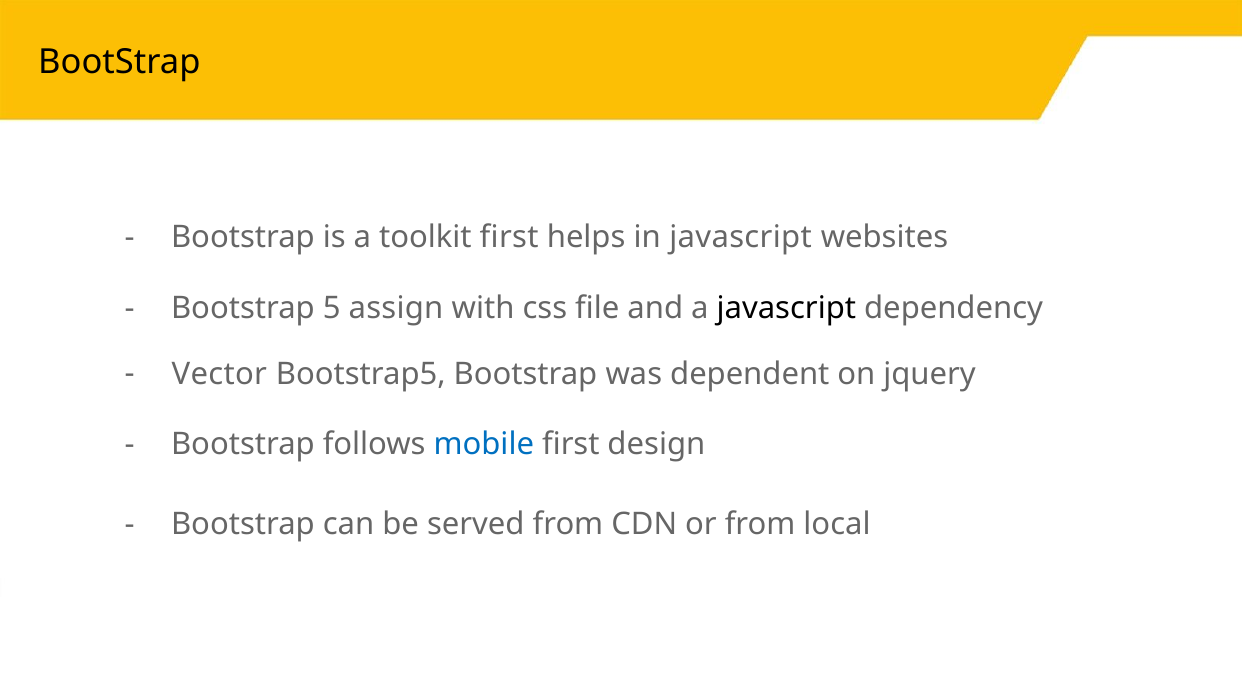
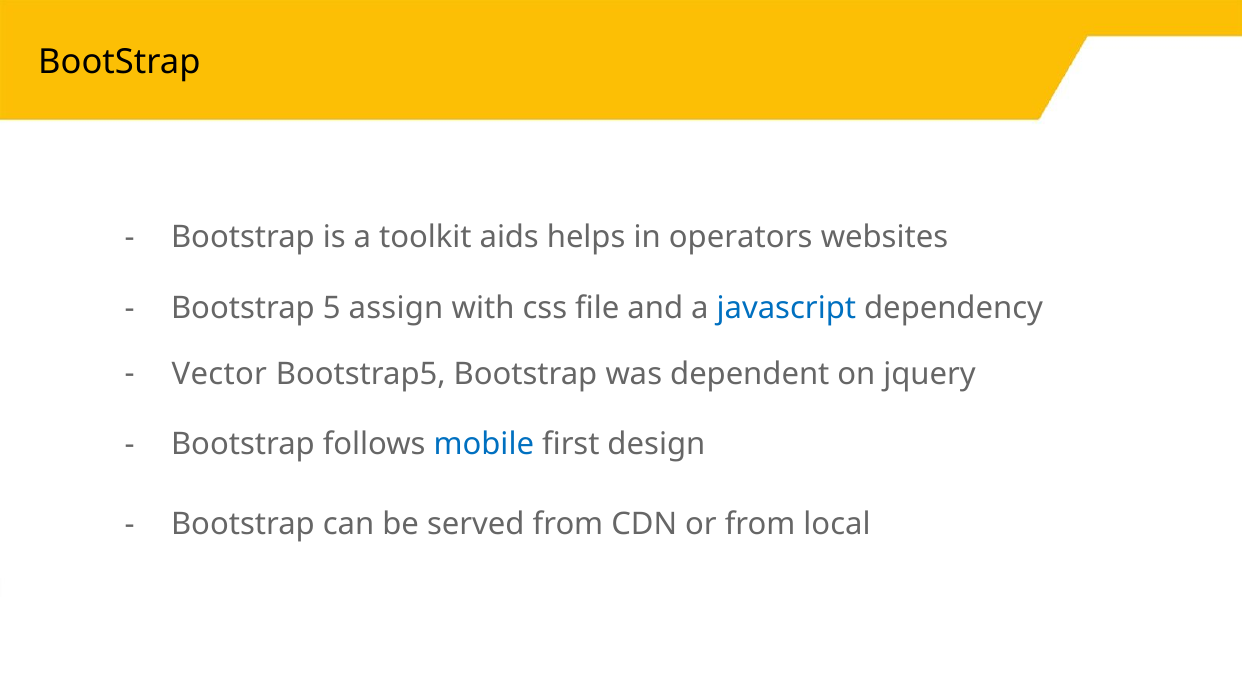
toolkit first: first -> aids (509, 237)
in javascript: javascript -> operators (741, 237)
javascript colour: black -> blue (786, 308)
